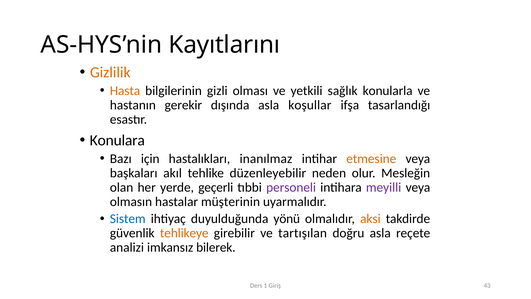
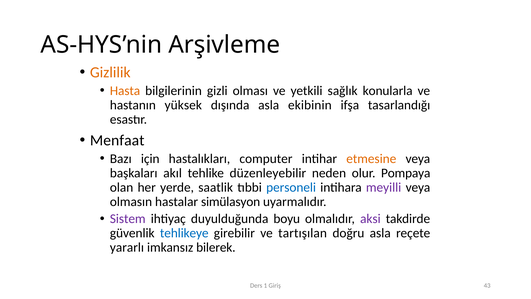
Kayıtlarını: Kayıtlarını -> Arşivleme (224, 45)
gerekir: gerekir -> yüksek (183, 105)
koşullar: koşullar -> ekibinin (310, 105)
Konulara: Konulara -> Menfaat (117, 140)
inanılmaz: inanılmaz -> computer (266, 159)
Mesleğin: Mesleğin -> Pompaya (406, 173)
geçerli: geçerli -> saatlik (216, 187)
personeli colour: purple -> blue (291, 187)
müşterinin: müşterinin -> simülasyon (231, 202)
Sistem colour: blue -> purple (128, 219)
yönü: yönü -> boyu (287, 219)
aksi colour: orange -> purple (370, 219)
tehlikeye colour: orange -> blue (184, 233)
analizi: analizi -> yararlı (127, 247)
